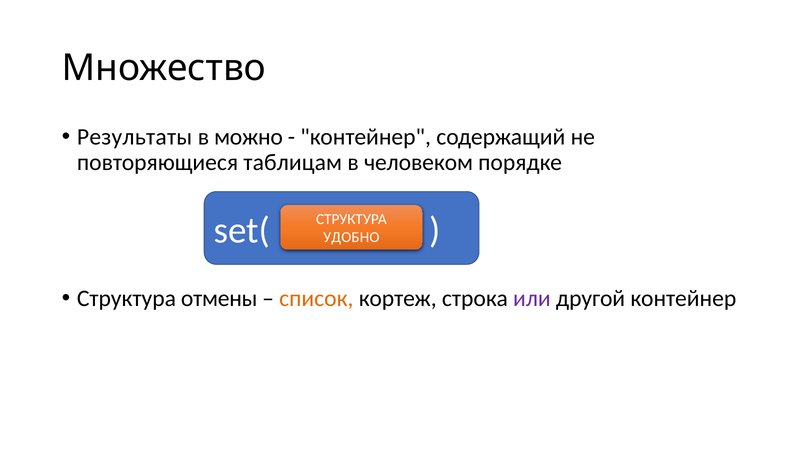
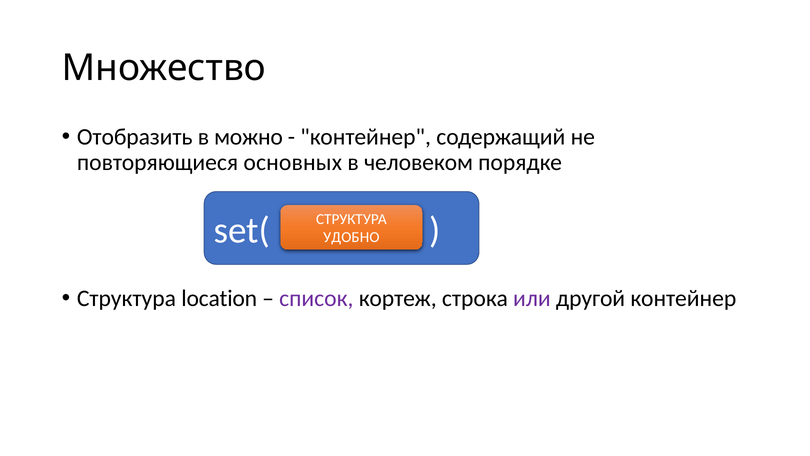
Результаты: Результаты -> Отобразить (135, 137)
таблицам: таблицам -> основных (293, 162)
отмены: отмены -> location (219, 298)
список colour: orange -> purple (316, 298)
